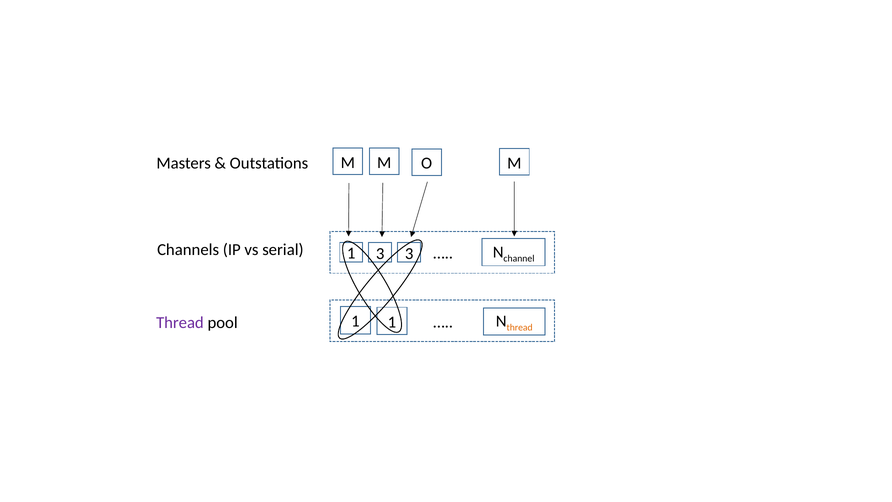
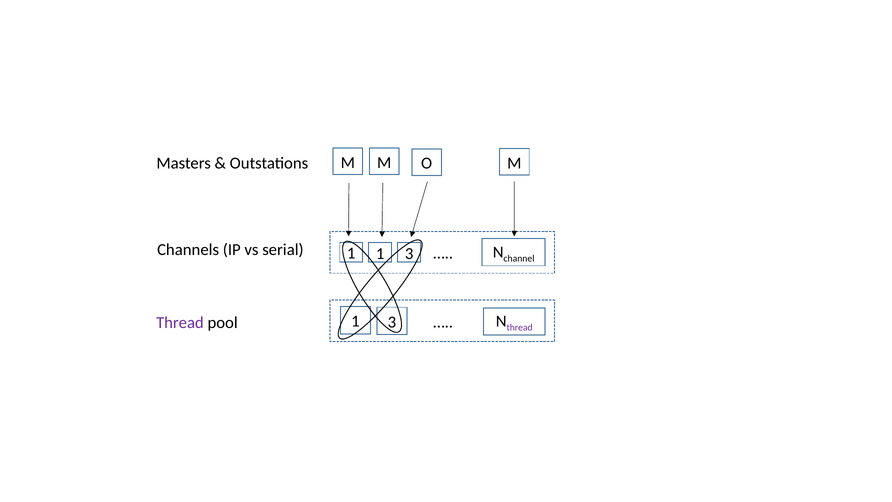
1 3: 3 -> 1 (380, 253)
1: 1 -> 3 (392, 322)
thread colour: orange -> purple (520, 328)
